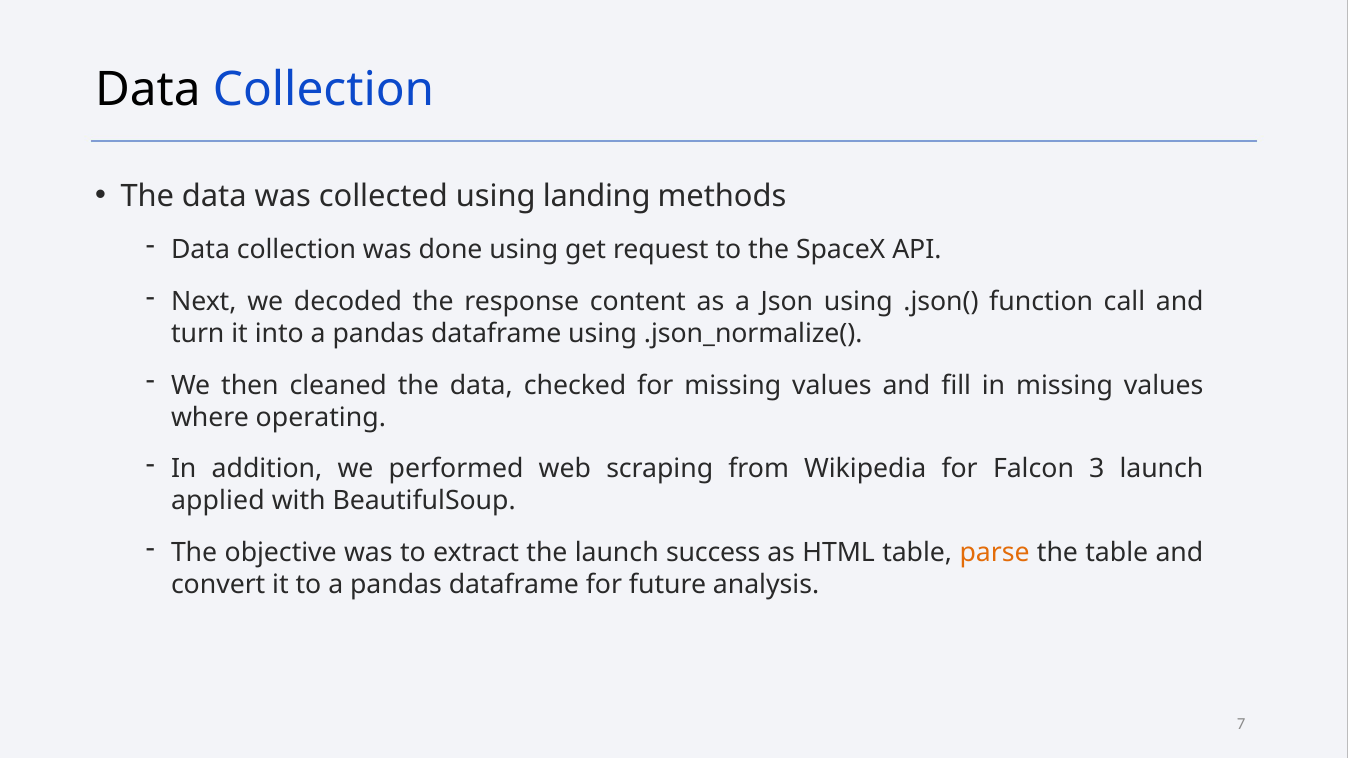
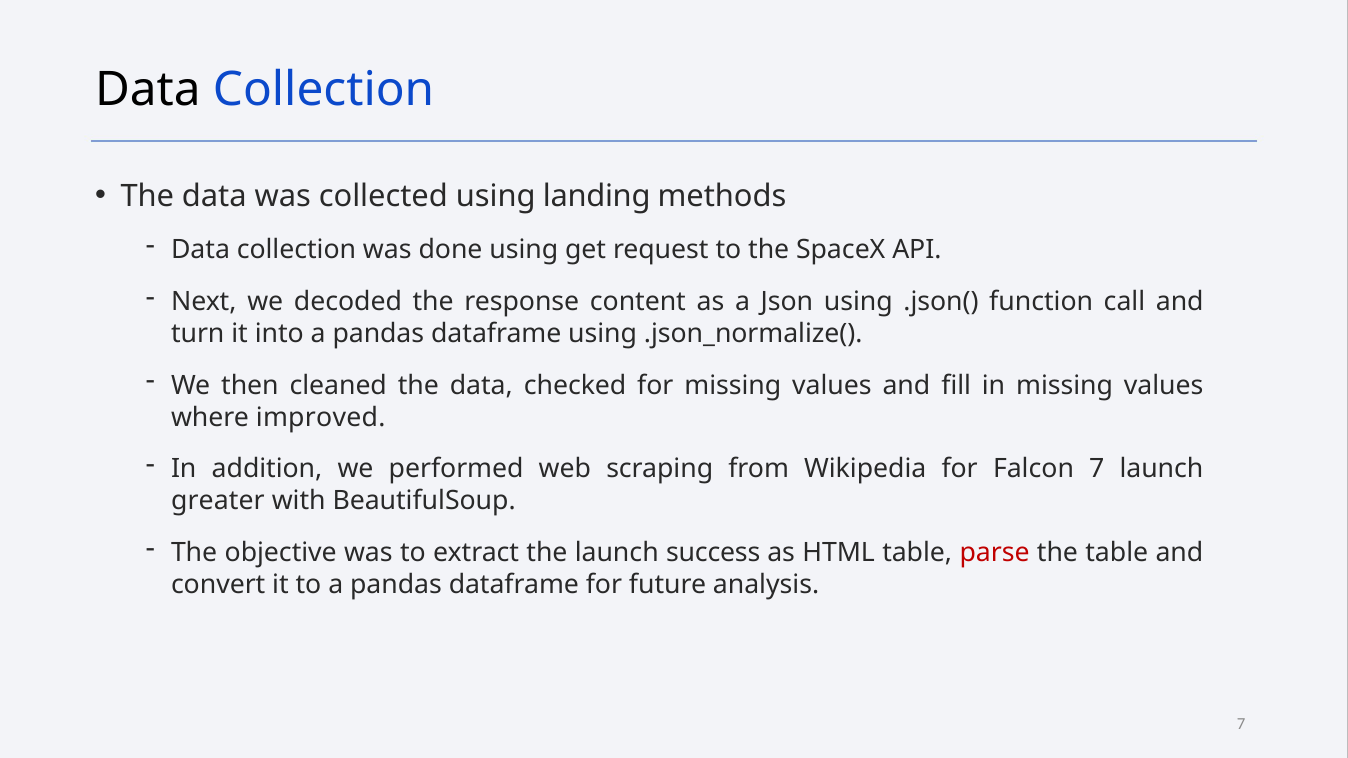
operating: operating -> improved (321, 418)
Falcon 3: 3 -> 7 (1097, 469)
applied: applied -> greater (218, 501)
parse colour: orange -> red (995, 553)
